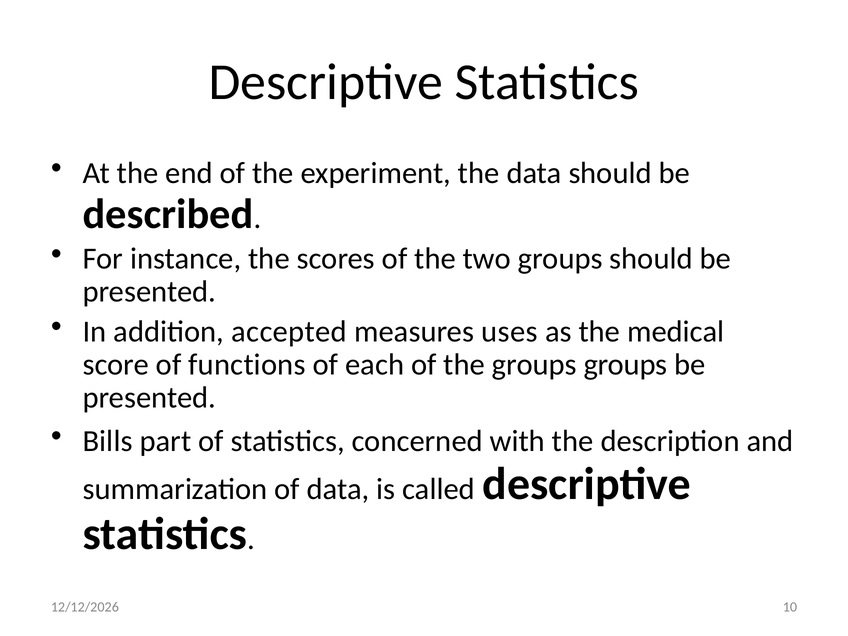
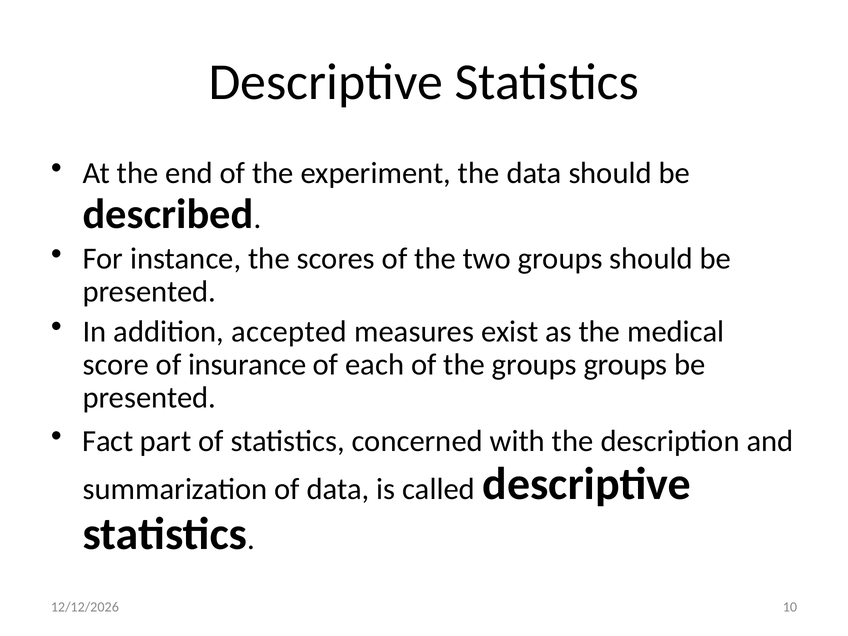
uses: uses -> exist (510, 332)
functions: functions -> insurance (247, 365)
Bills: Bills -> Fact (108, 441)
